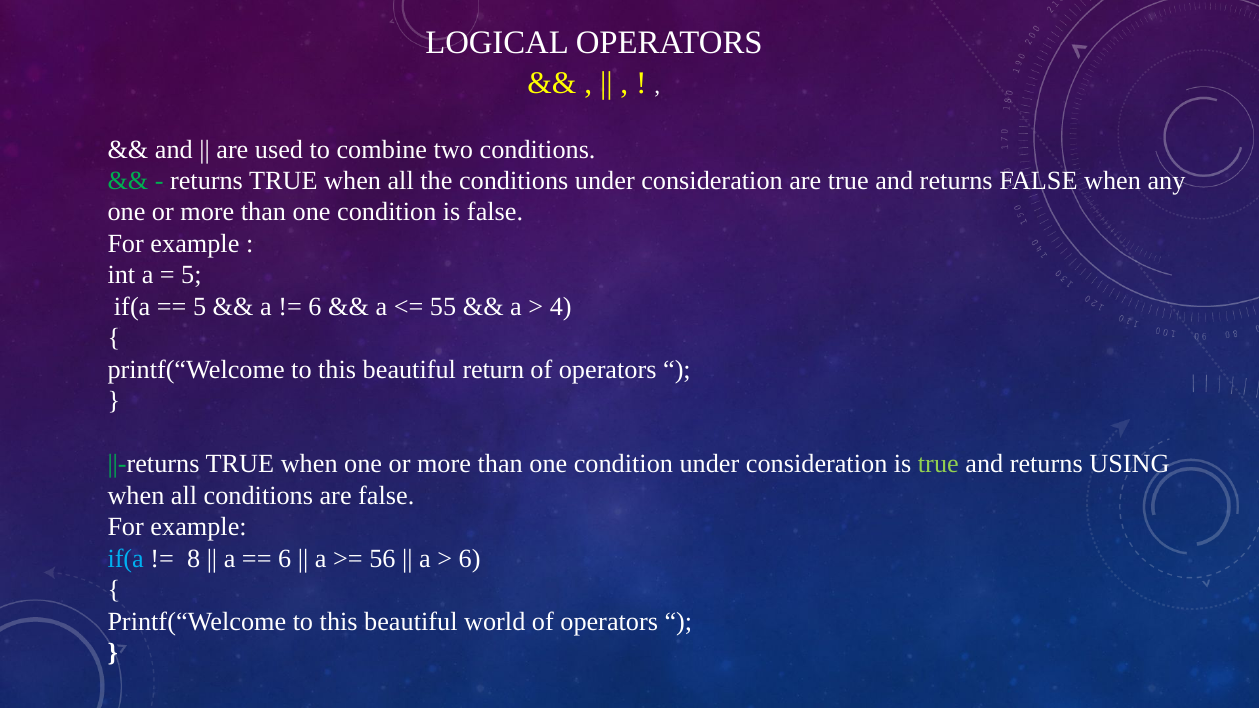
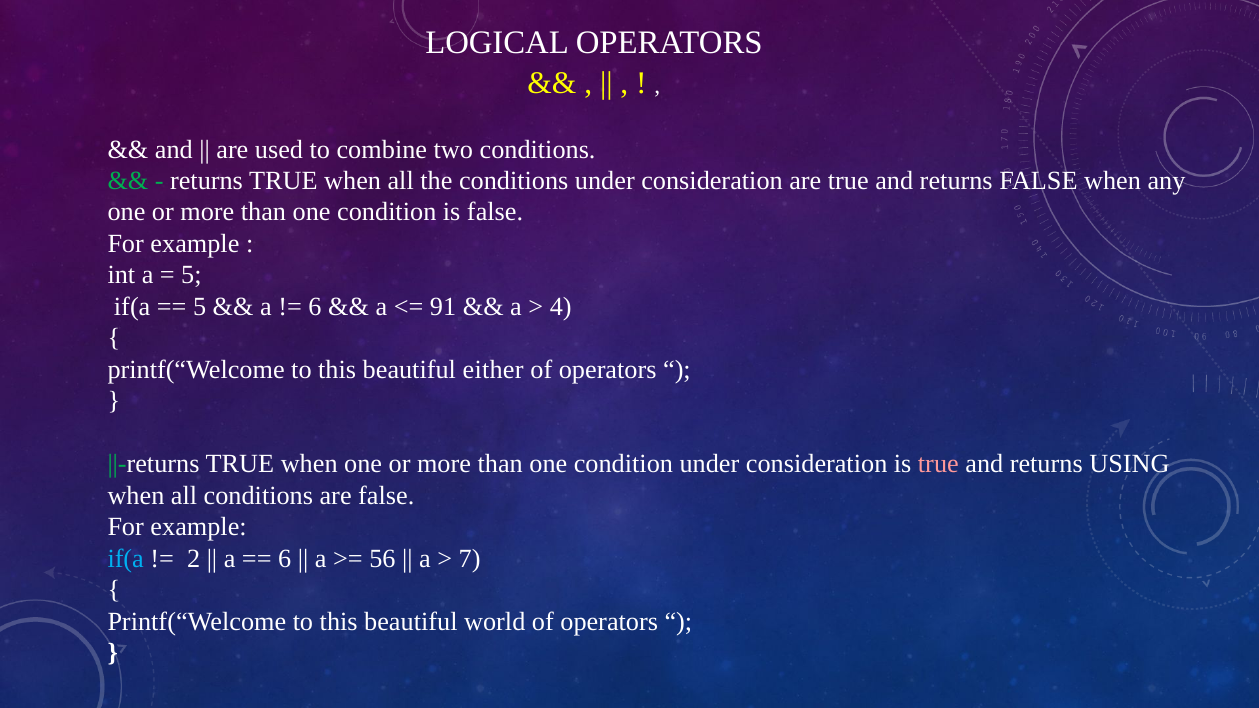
55: 55 -> 91 (443, 307)
return: return -> either (493, 370)
true colour: light green -> pink (938, 464)
8: 8 -> 2 (194, 559)
6: 6 -> 7 (470, 559)
